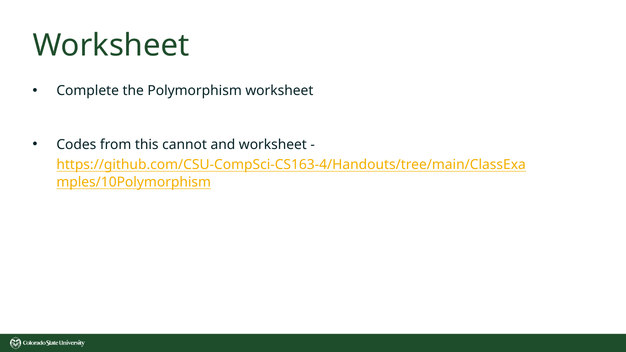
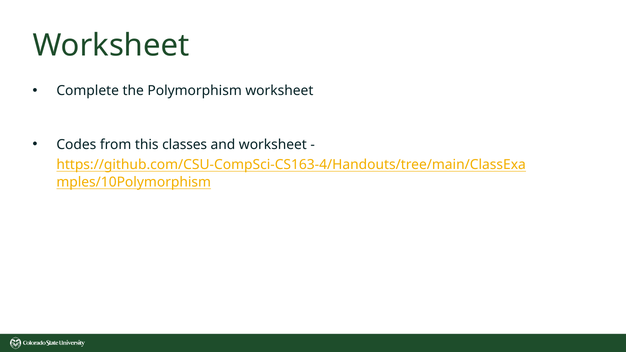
cannot: cannot -> classes (185, 145)
